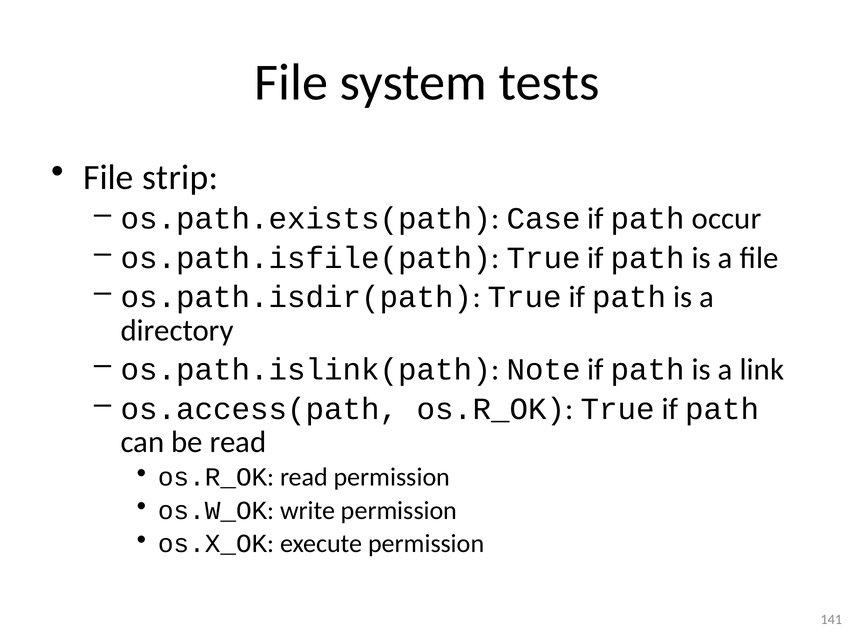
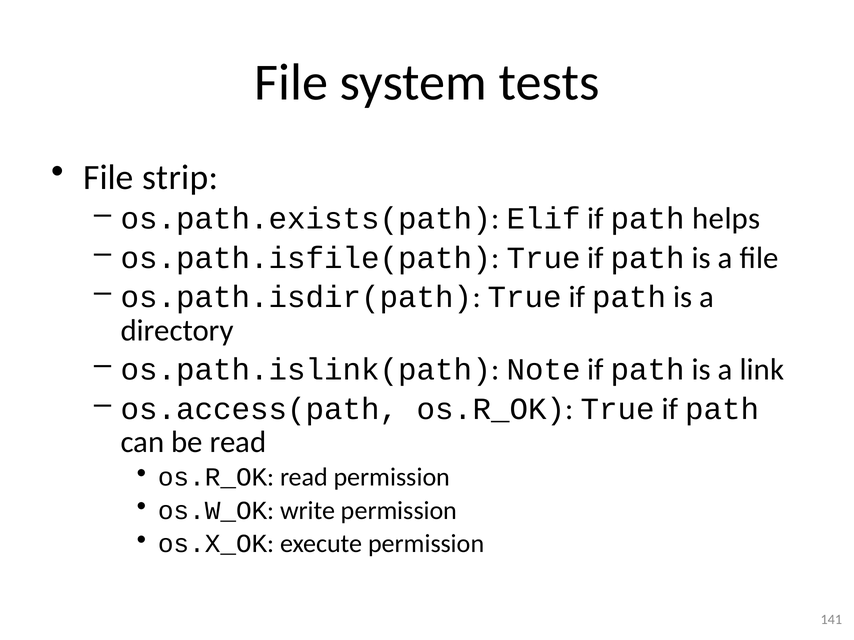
Case: Case -> Elif (544, 219)
occur: occur -> helps (726, 219)
